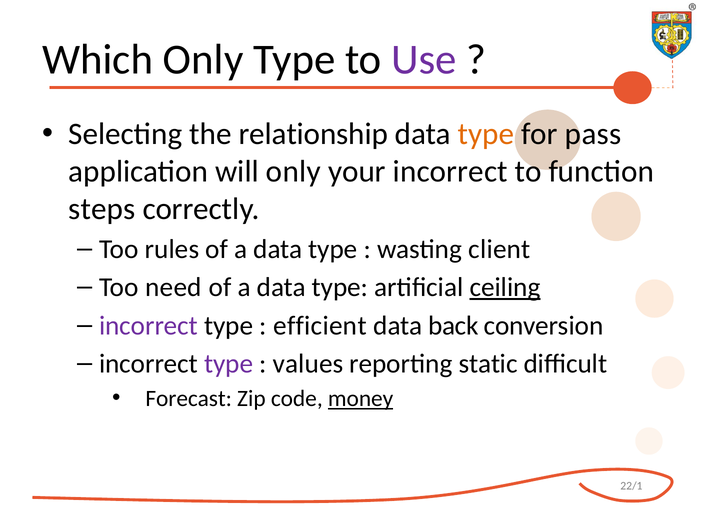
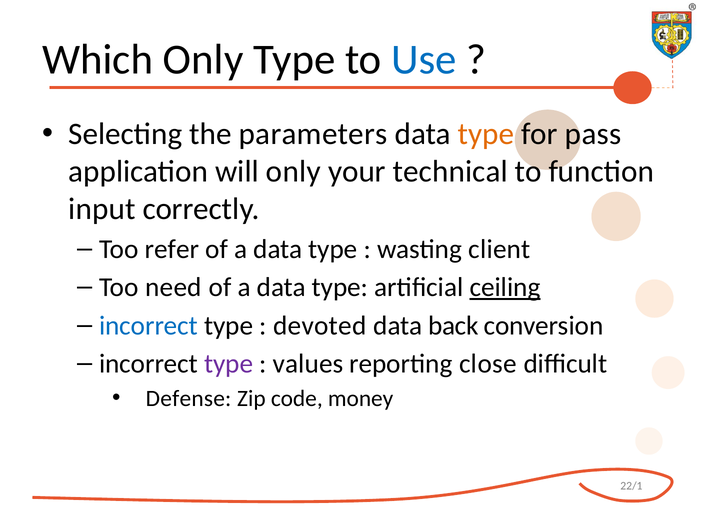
Use colour: purple -> blue (424, 60)
relationship: relationship -> parameters (313, 134)
your incorrect: incorrect -> technical (450, 171)
steps: steps -> input (102, 209)
rules: rules -> refer (172, 249)
incorrect colour: purple -> blue (149, 325)
efficient: efficient -> devoted (320, 325)
static: static -> close (488, 364)
Forecast: Forecast -> Defense (189, 398)
money underline: present -> none (361, 398)
